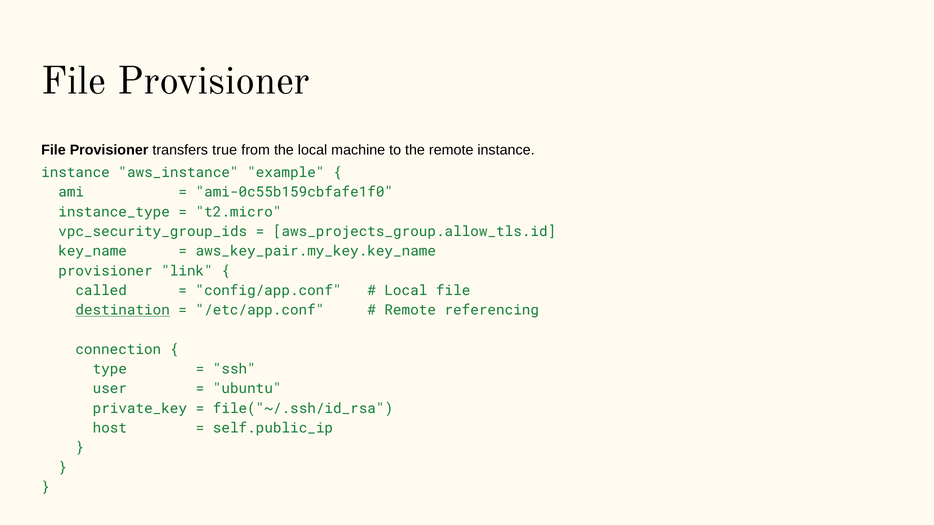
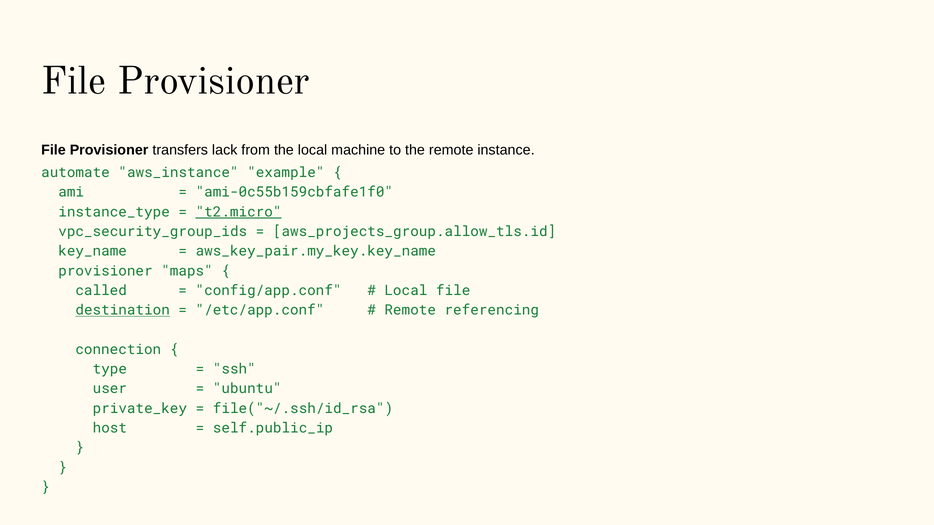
true: true -> lack (225, 150)
instance: instance -> automate (75, 173)
t2.micro underline: none -> present (239, 212)
link: link -> maps (187, 271)
